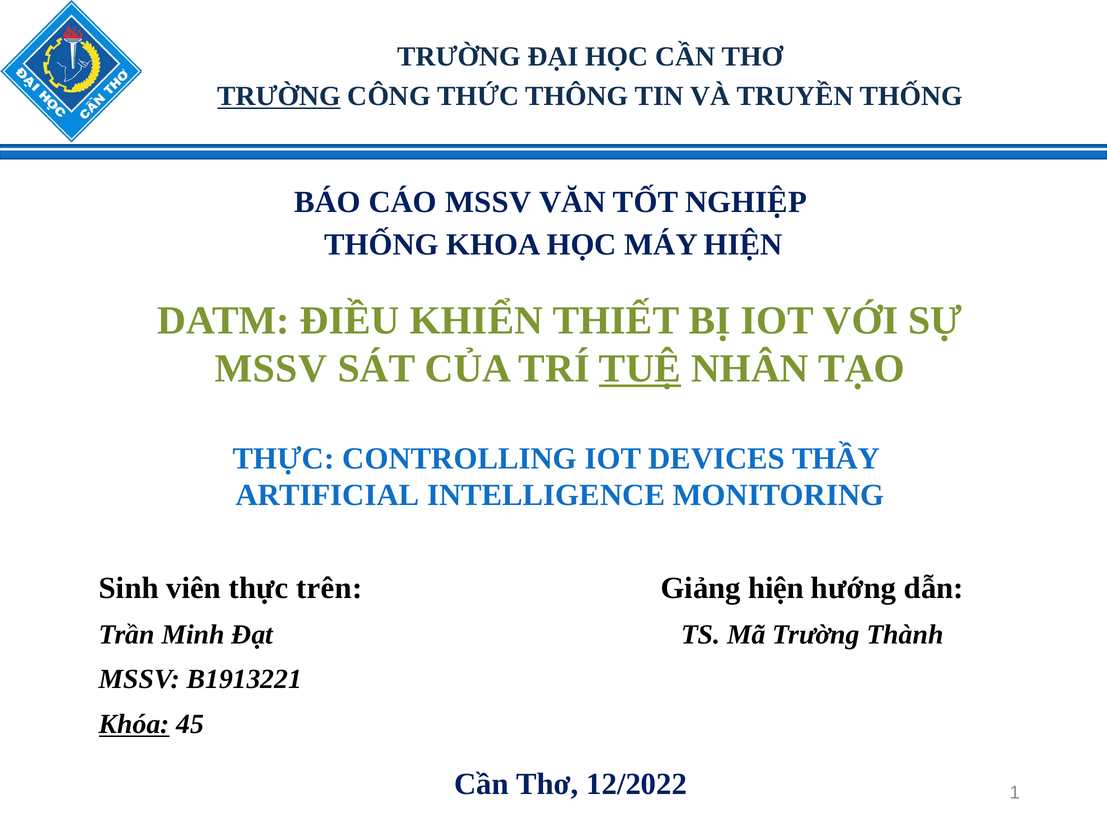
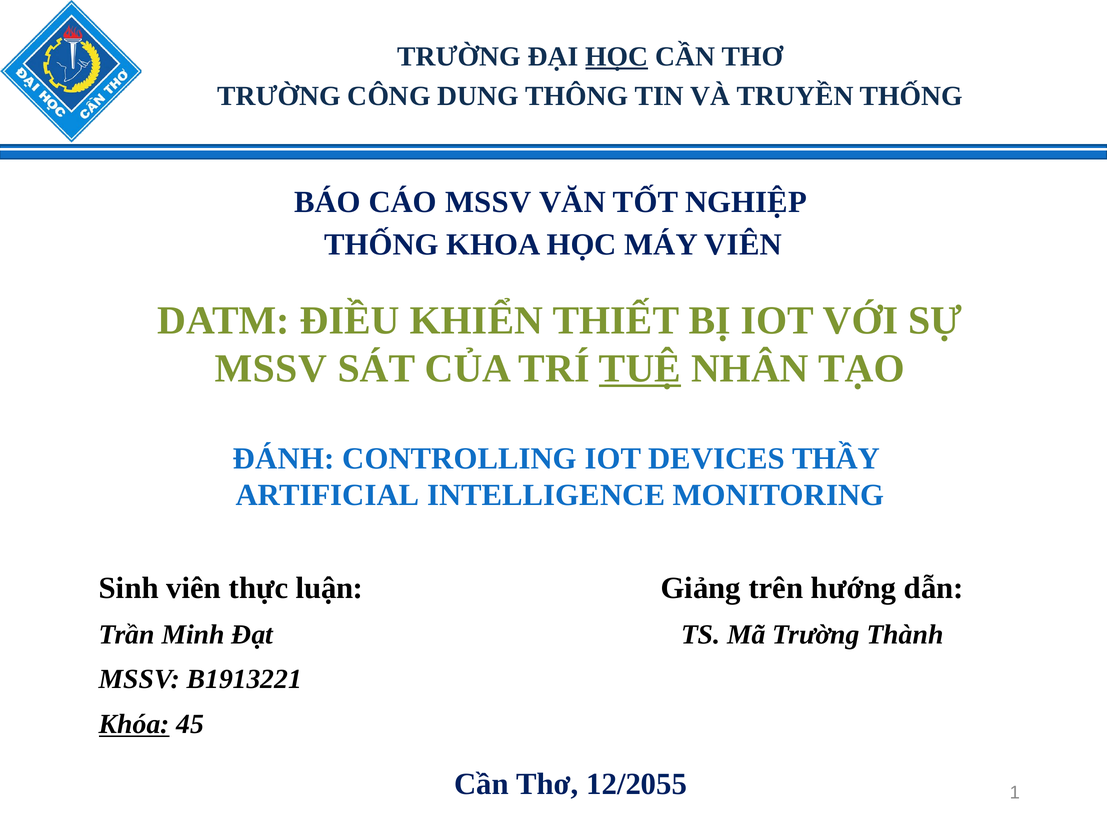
HỌC underline: none -> present (617, 57)
TRƯỜNG underline: present -> none (279, 96)
THỨC: THỨC -> DUNG (478, 96)
MÁY HIỆN: HIỆN -> VIÊN (743, 245)
THỰC: THỰC -> ĐÁNH (284, 458)
trên: trên -> luận (330, 588)
Giảng hiện: hiện -> trên (776, 588)
12/2022: 12/2022 -> 12/2055 (637, 784)
